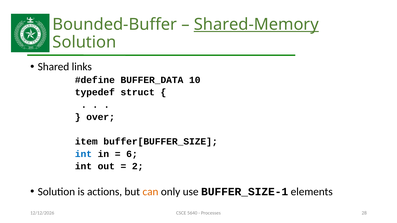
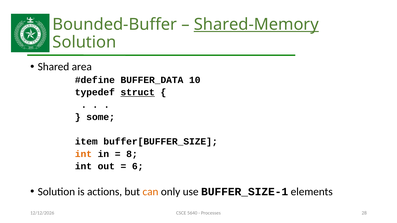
links: links -> area (82, 67)
struct underline: none -> present (138, 92)
over: over -> some (101, 117)
int colour: blue -> orange (83, 154)
6: 6 -> 8 (132, 154)
2: 2 -> 6 (138, 166)
